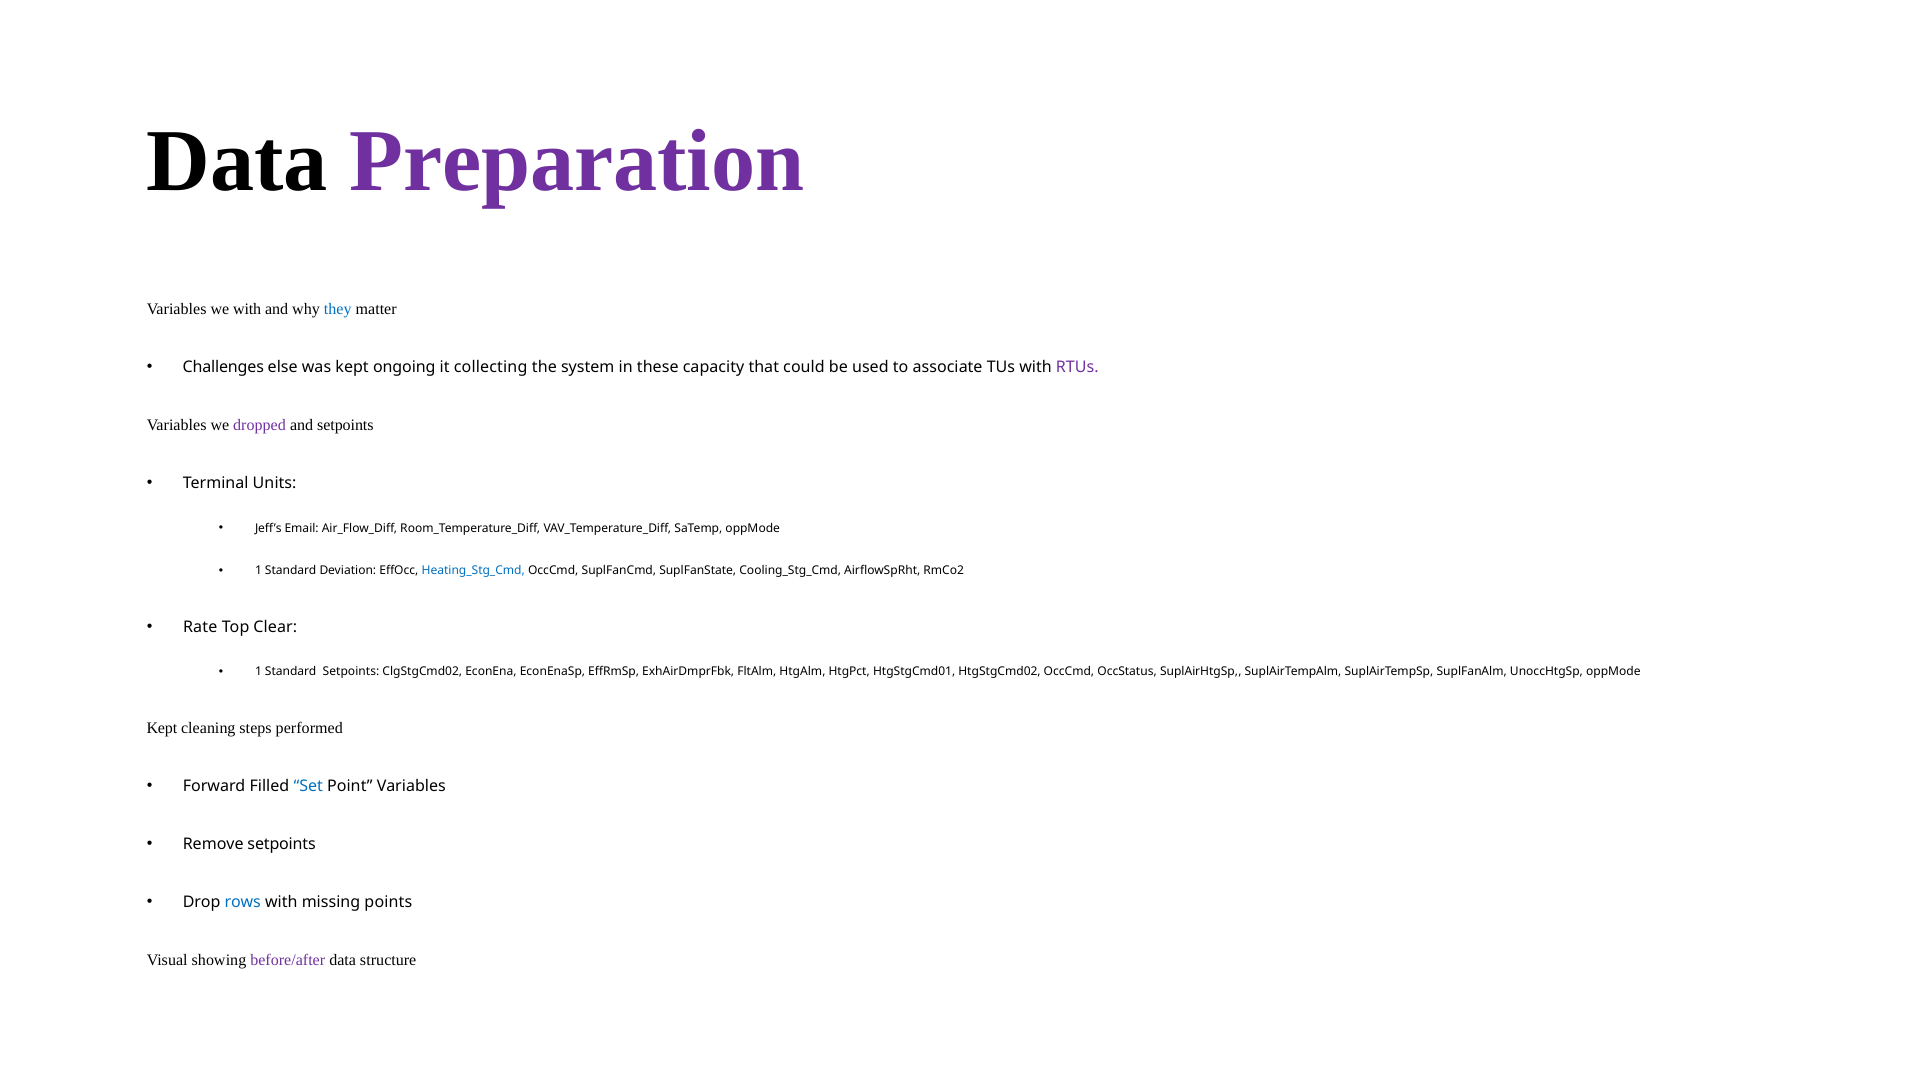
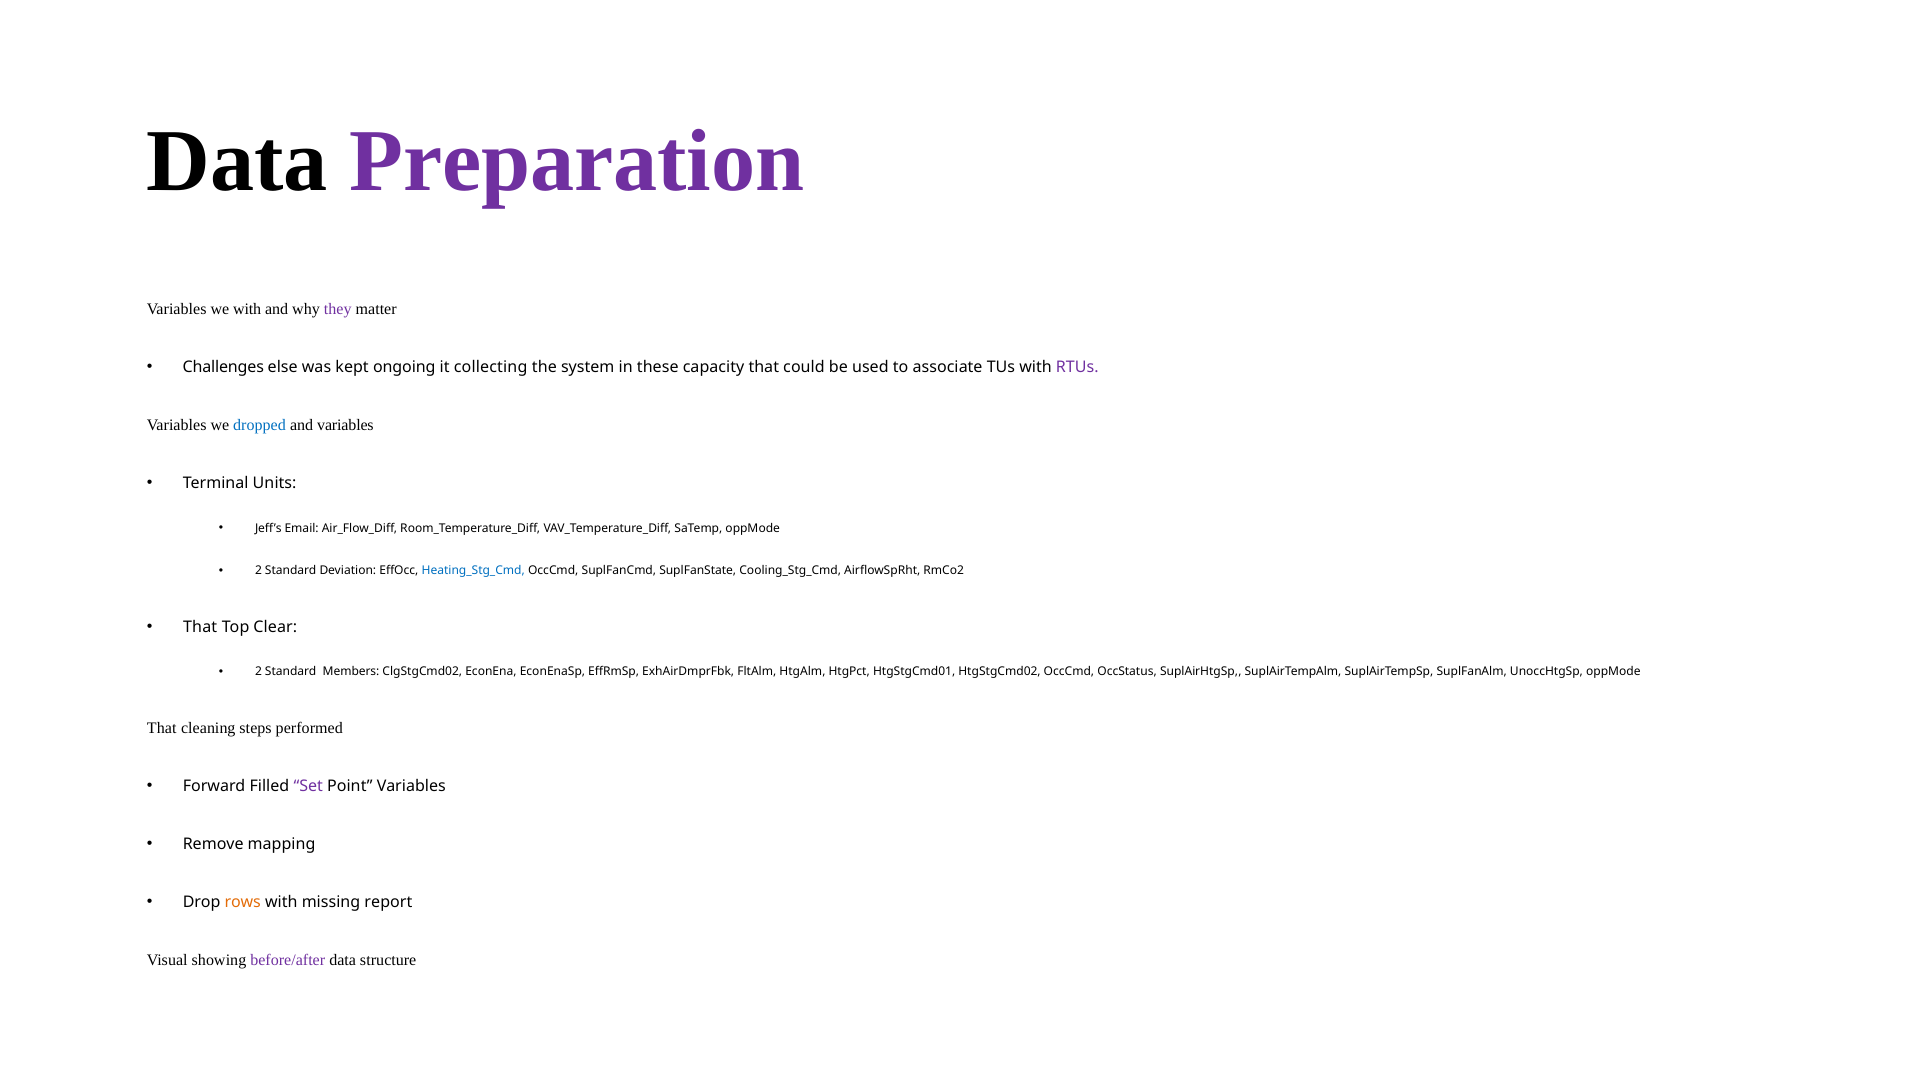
they colour: blue -> purple (338, 309)
dropped colour: purple -> blue (259, 425)
and setpoints: setpoints -> variables (345, 425)
1: 1 -> 2 (258, 571)
Rate: Rate -> That (200, 627)
1: 1 -> 2 (258, 672)
Standard Setpoints: Setpoints -> Members (351, 672)
Kept: Kept -> That (162, 728)
Set colour: blue -> purple (308, 786)
Remove setpoints: setpoints -> mapping (282, 844)
rows colour: blue -> orange (243, 902)
points: points -> report (388, 902)
